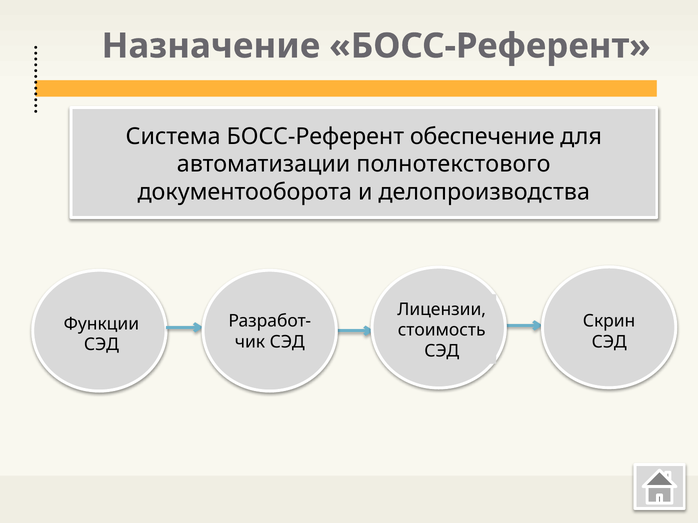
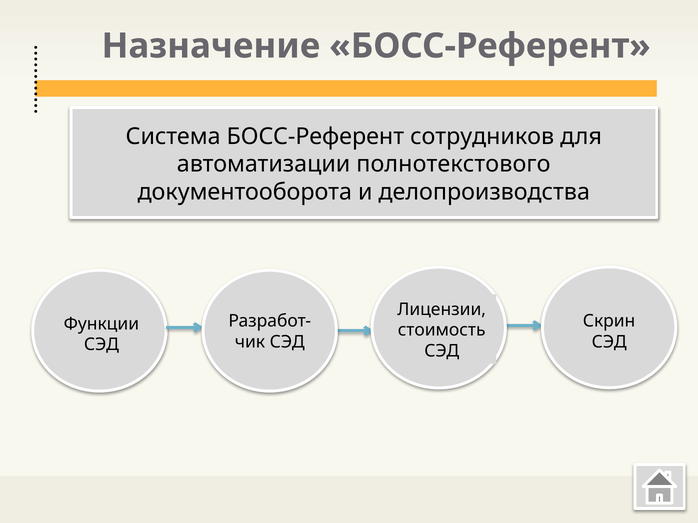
обеспечение: обеспечение -> сотрудников (482, 136)
